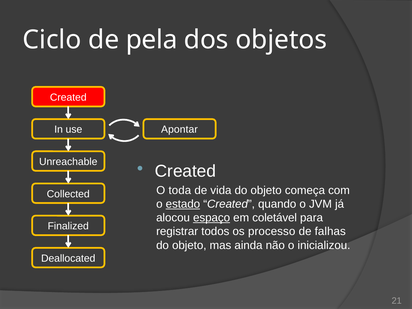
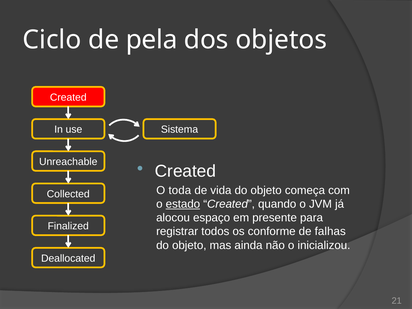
Apontar: Apontar -> Sistema (180, 130)
espaço underline: present -> none (212, 218)
coletável: coletável -> presente (275, 218)
processo: processo -> conforme (272, 232)
